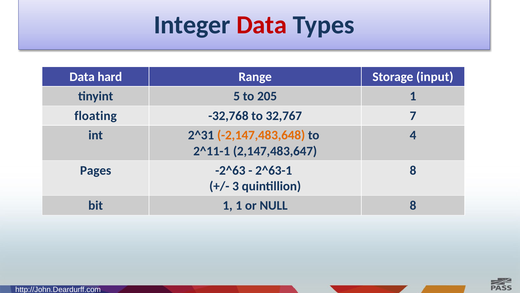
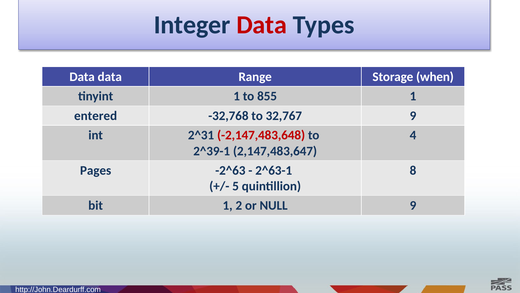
Data hard: hard -> data (110, 77)
input: input -> when (435, 77)
tinyint 5: 5 -> 1 (237, 96)
205: 205 -> 855 (267, 96)
floating: floating -> entered (96, 116)
32,767 7: 7 -> 9 (413, 116)
-2,147,483,648 colour: orange -> red (261, 135)
2^11-1: 2^11-1 -> 2^39-1 (212, 151)
3: 3 -> 5 (236, 186)
1 1: 1 -> 2 (239, 205)
NULL 8: 8 -> 9 (413, 205)
